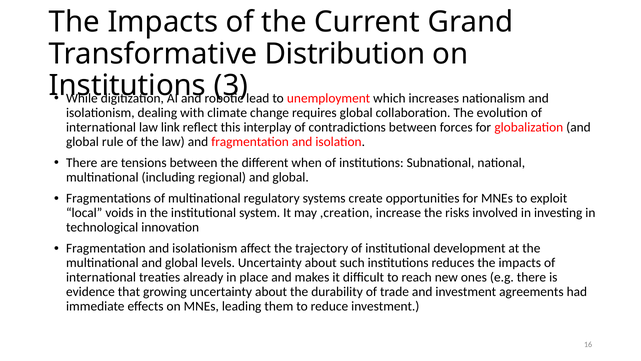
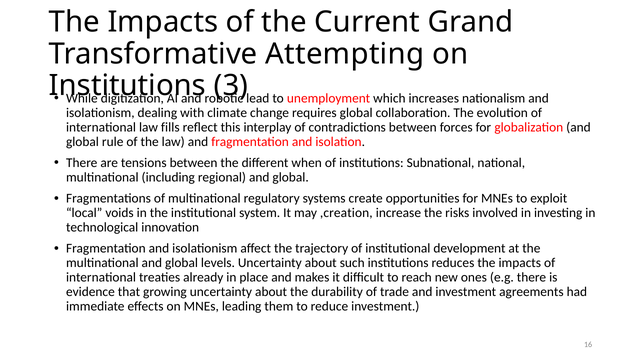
Distribution: Distribution -> Attempting (345, 54)
link: link -> fills (170, 127)
